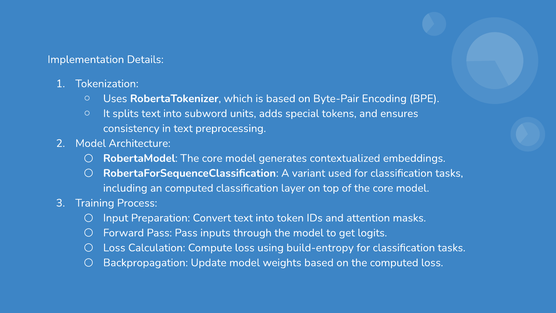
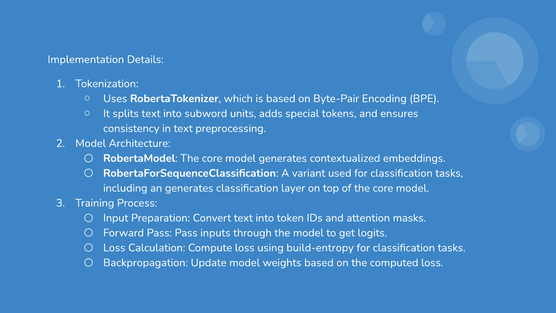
an computed: computed -> generates (189, 188)
